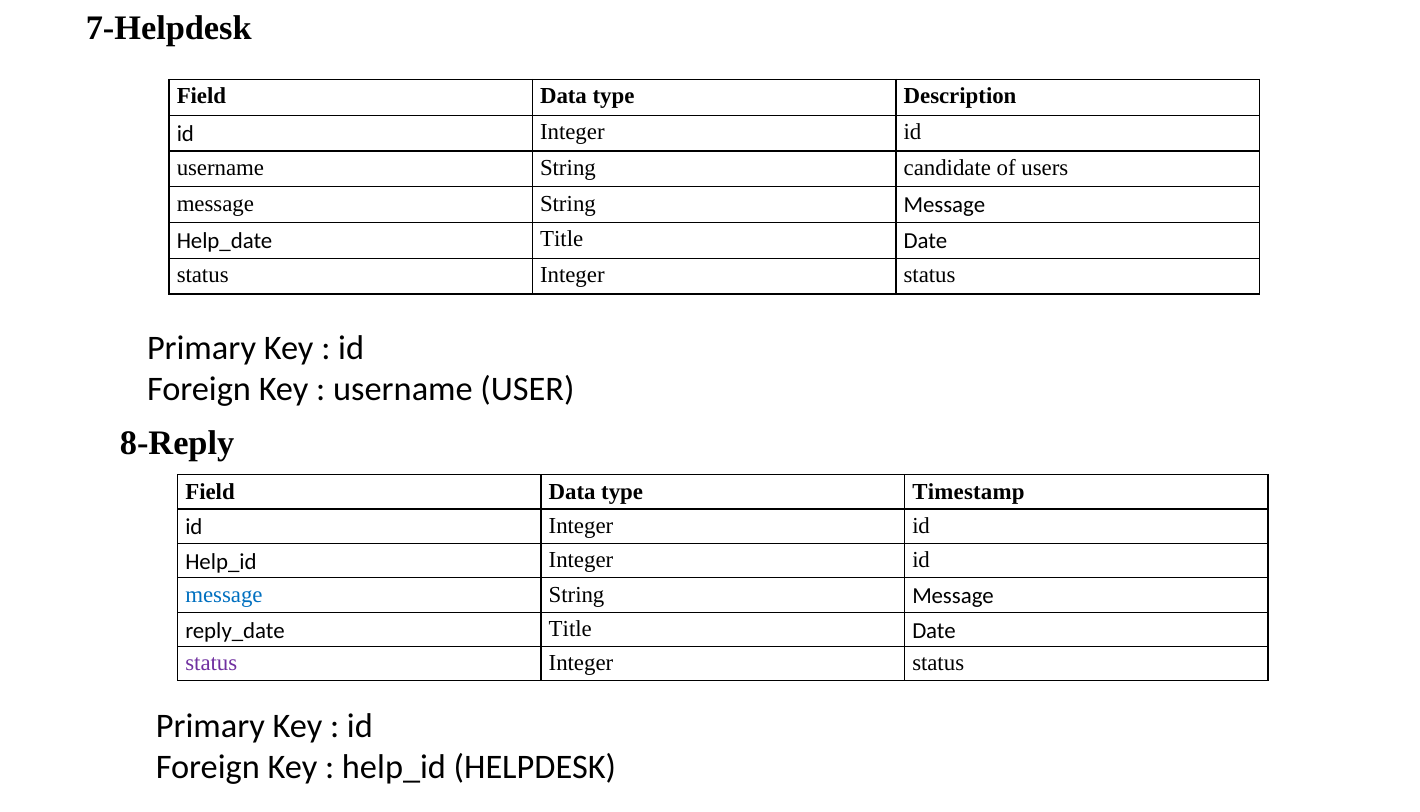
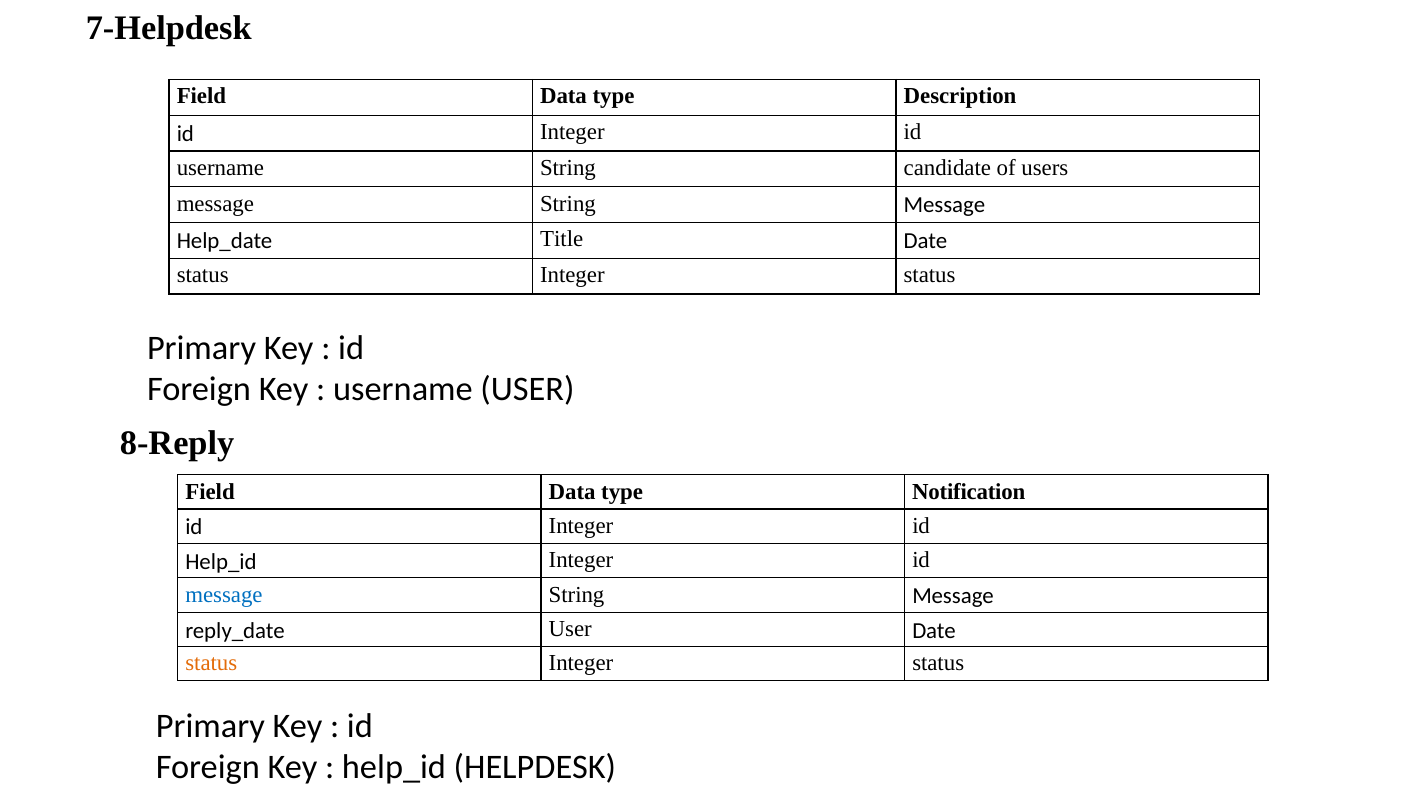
Timestamp: Timestamp -> Notification (969, 491)
Title: Title -> User (570, 629)
status colour: purple -> orange (211, 663)
